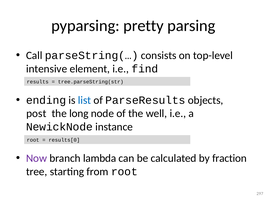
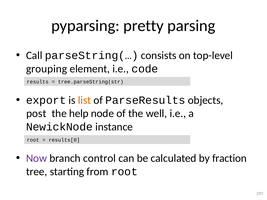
intensive: intensive -> grouping (47, 69)
find: find -> code (145, 69)
ending: ending -> export (46, 100)
list colour: blue -> orange (85, 100)
long: long -> help (79, 114)
lambda: lambda -> control (100, 158)
